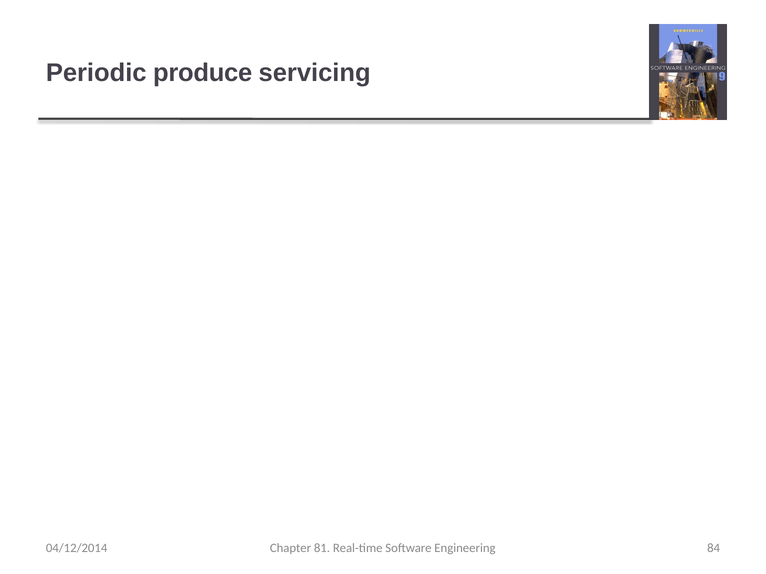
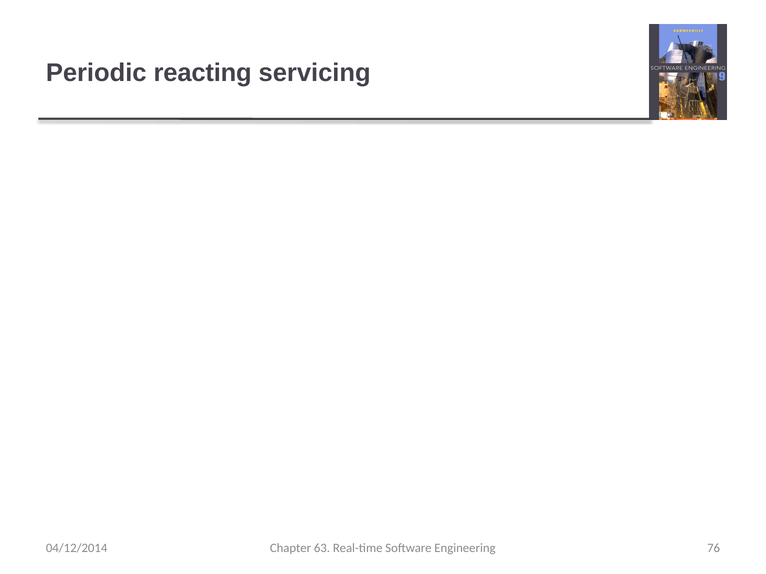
produce: produce -> reacting (203, 73)
81: 81 -> 63 (322, 549)
84: 84 -> 76 (714, 549)
